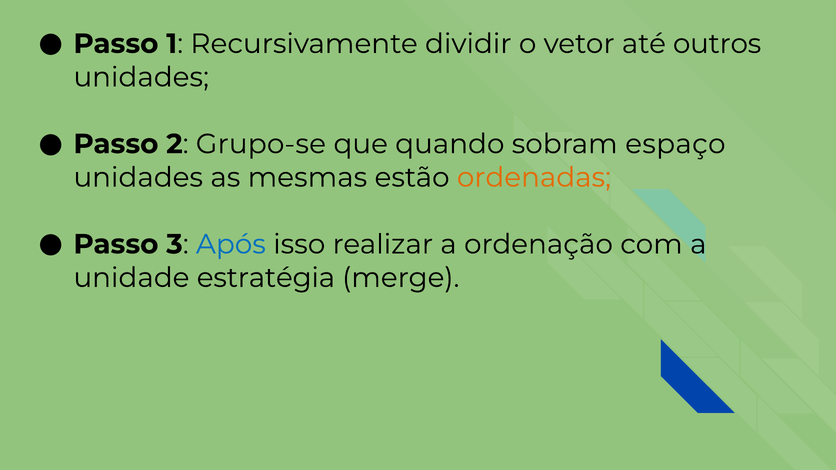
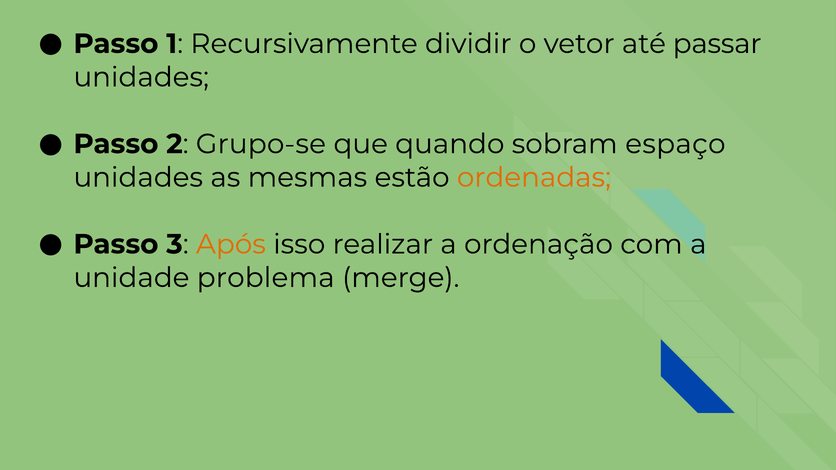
outros: outros -> passar (717, 44)
Após colour: blue -> orange (231, 244)
estratégia: estratégia -> problema (266, 278)
